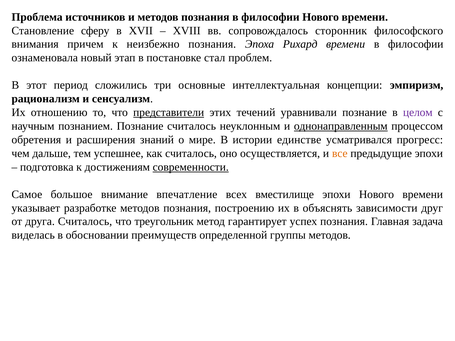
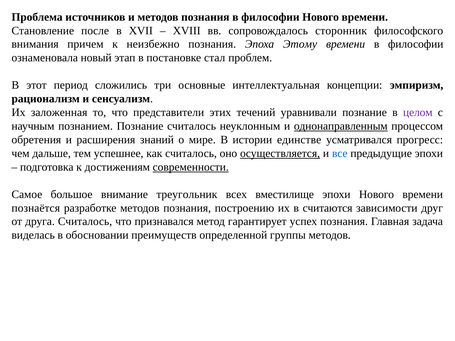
сферу: сферу -> после (95, 31)
Рихард: Рихард -> Этому (300, 44)
отношению: отношению -> заложенная (59, 113)
представители underline: present -> none (169, 113)
осуществляется underline: none -> present (280, 153)
все colour: orange -> blue (340, 153)
впечатление: впечатление -> треугольник (187, 194)
указывает: указывает -> познаётся (36, 208)
объяснять: объяснять -> считаются (328, 208)
треугольник: треугольник -> признавался (164, 222)
